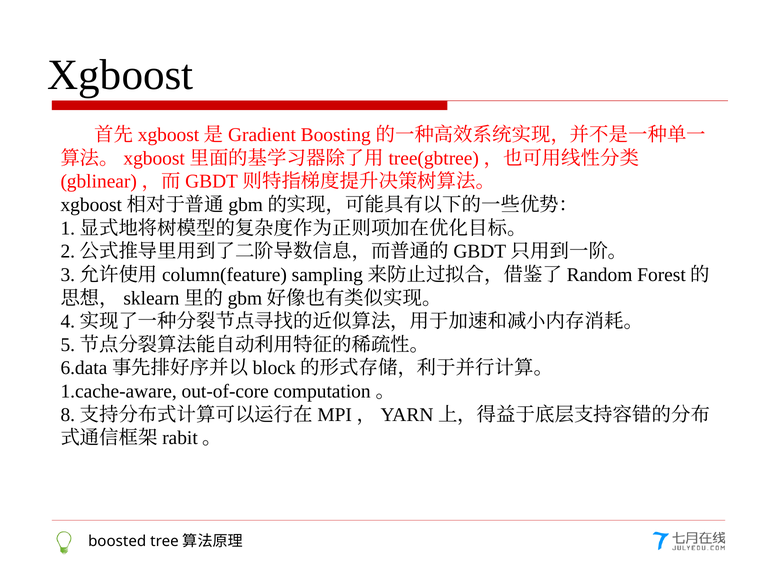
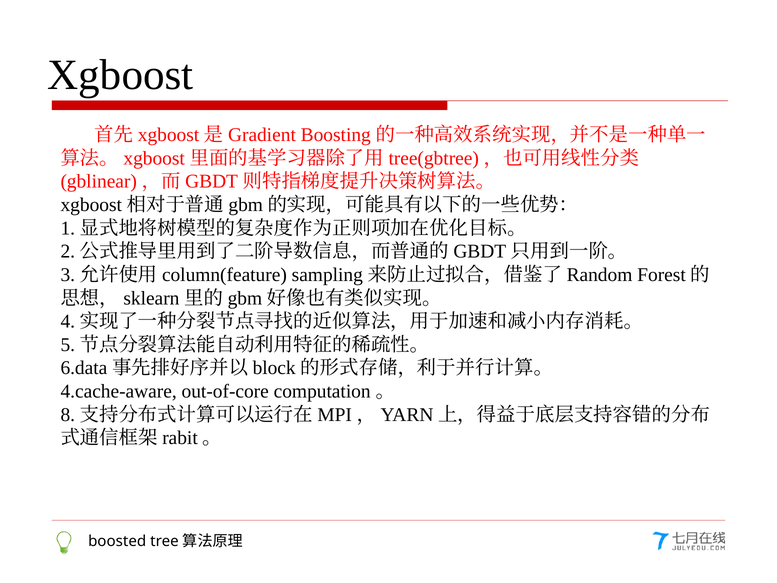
1.cache-aware: 1.cache-aware -> 4.cache-aware (119, 391)
